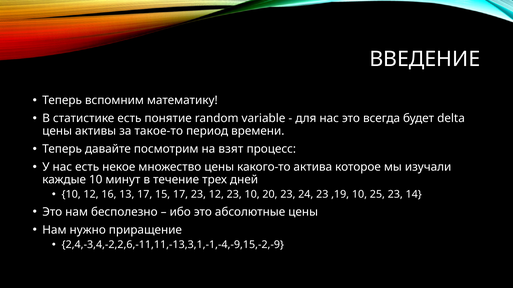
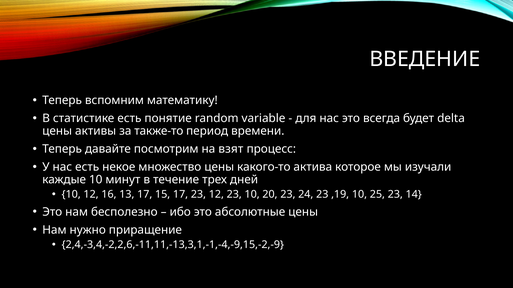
такое-то: такое-то -> также-то (159, 131)
